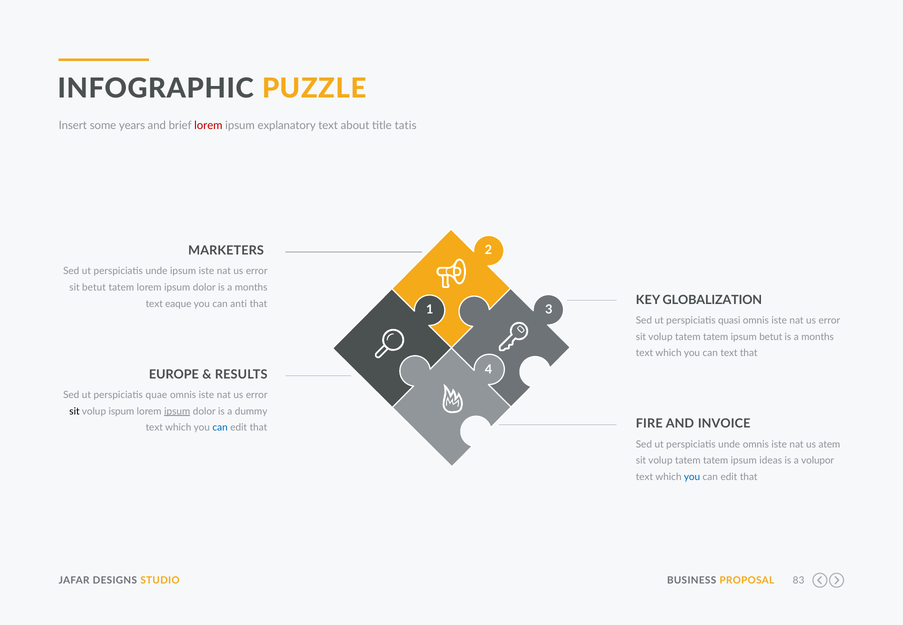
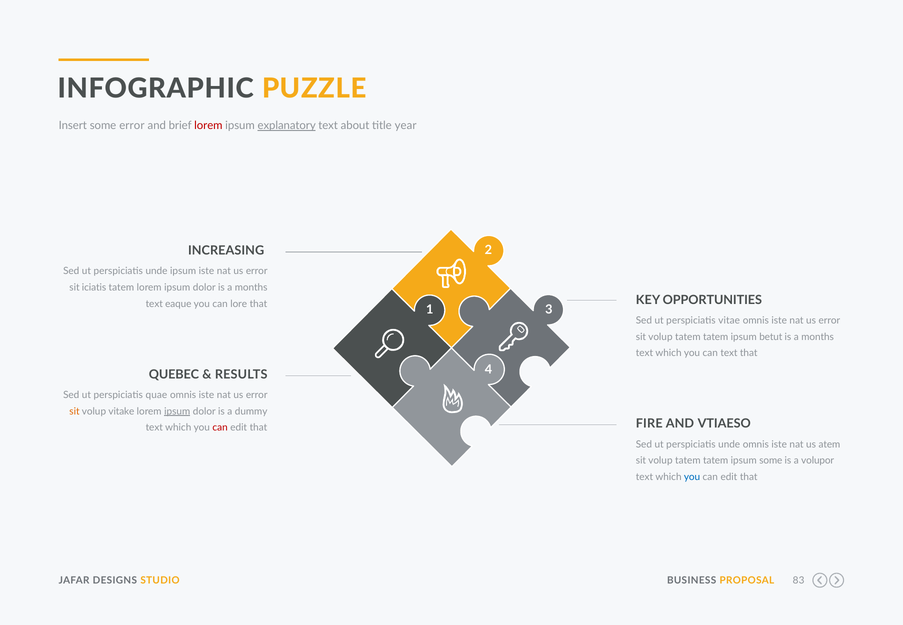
some years: years -> error (132, 126)
explanatory underline: none -> present (287, 126)
tatis: tatis -> year (406, 126)
MARKETERS: MARKETERS -> INCREASING (226, 251)
sit betut: betut -> iciatis (94, 288)
GLOBALIZATION: GLOBALIZATION -> OPPORTUNITIES (712, 300)
anti: anti -> lore (239, 304)
quasi: quasi -> vitae (729, 321)
EUROPE: EUROPE -> QUEBEC (174, 374)
sit colour: black -> orange (74, 411)
ispum: ispum -> vitake (121, 411)
INVOICE: INVOICE -> VTIAESO (724, 424)
can colour: blue -> red (220, 428)
ipsum ideas: ideas -> some (771, 461)
